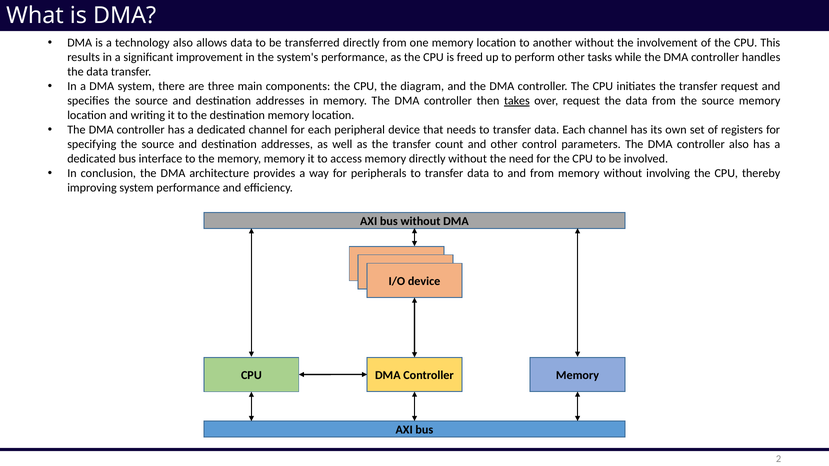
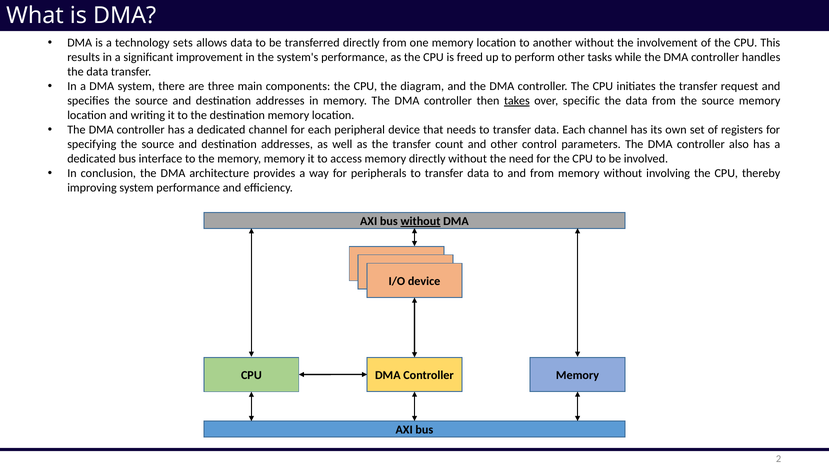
technology also: also -> sets (183, 43)
over request: request -> specific (581, 101)
without underline: none -> present (420, 221)
